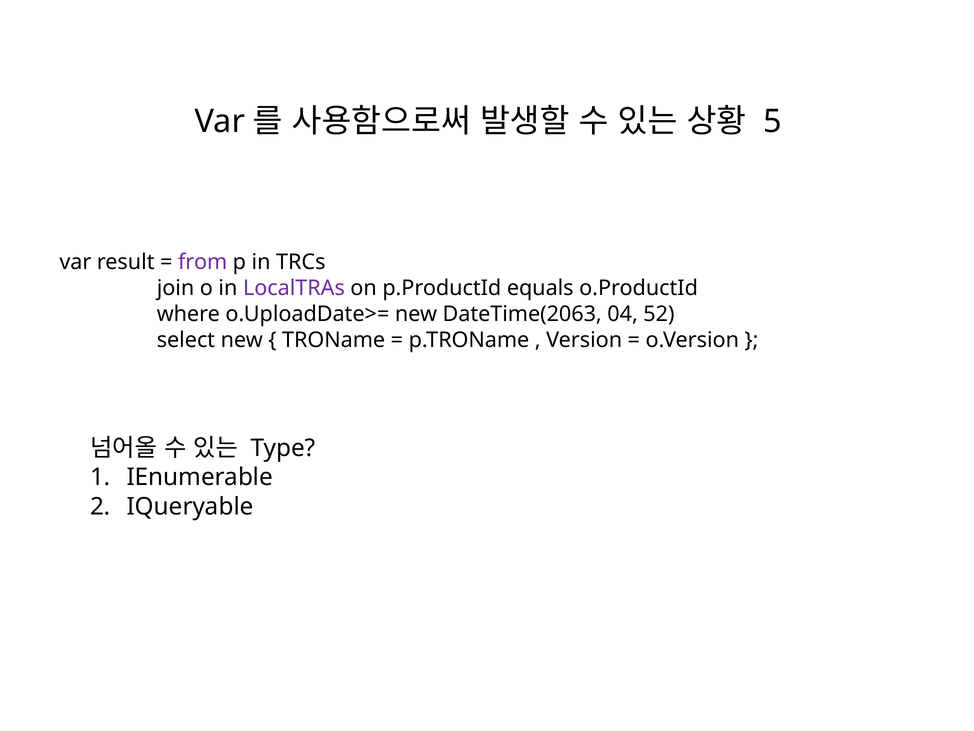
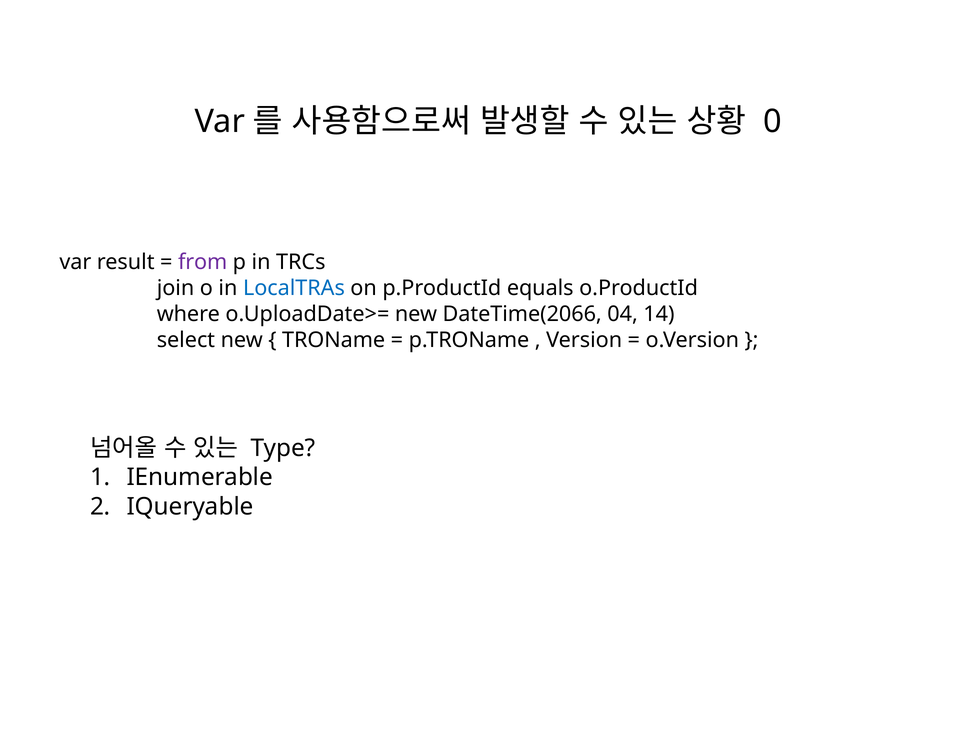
5: 5 -> 0 (772, 122)
LocalTRAs colour: purple -> blue (294, 288)
DateTime(2063: DateTime(2063 -> DateTime(2066 (522, 314)
52: 52 -> 14 (659, 314)
